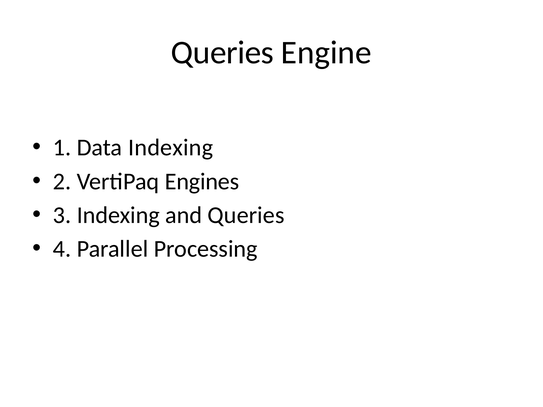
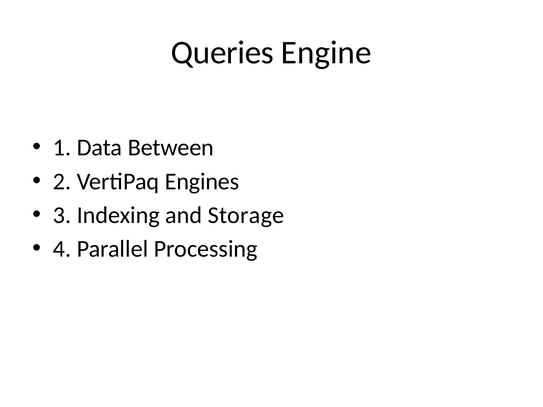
Data Indexing: Indexing -> Between (171, 148)
and Queries: Queries -> Storage (246, 215)
